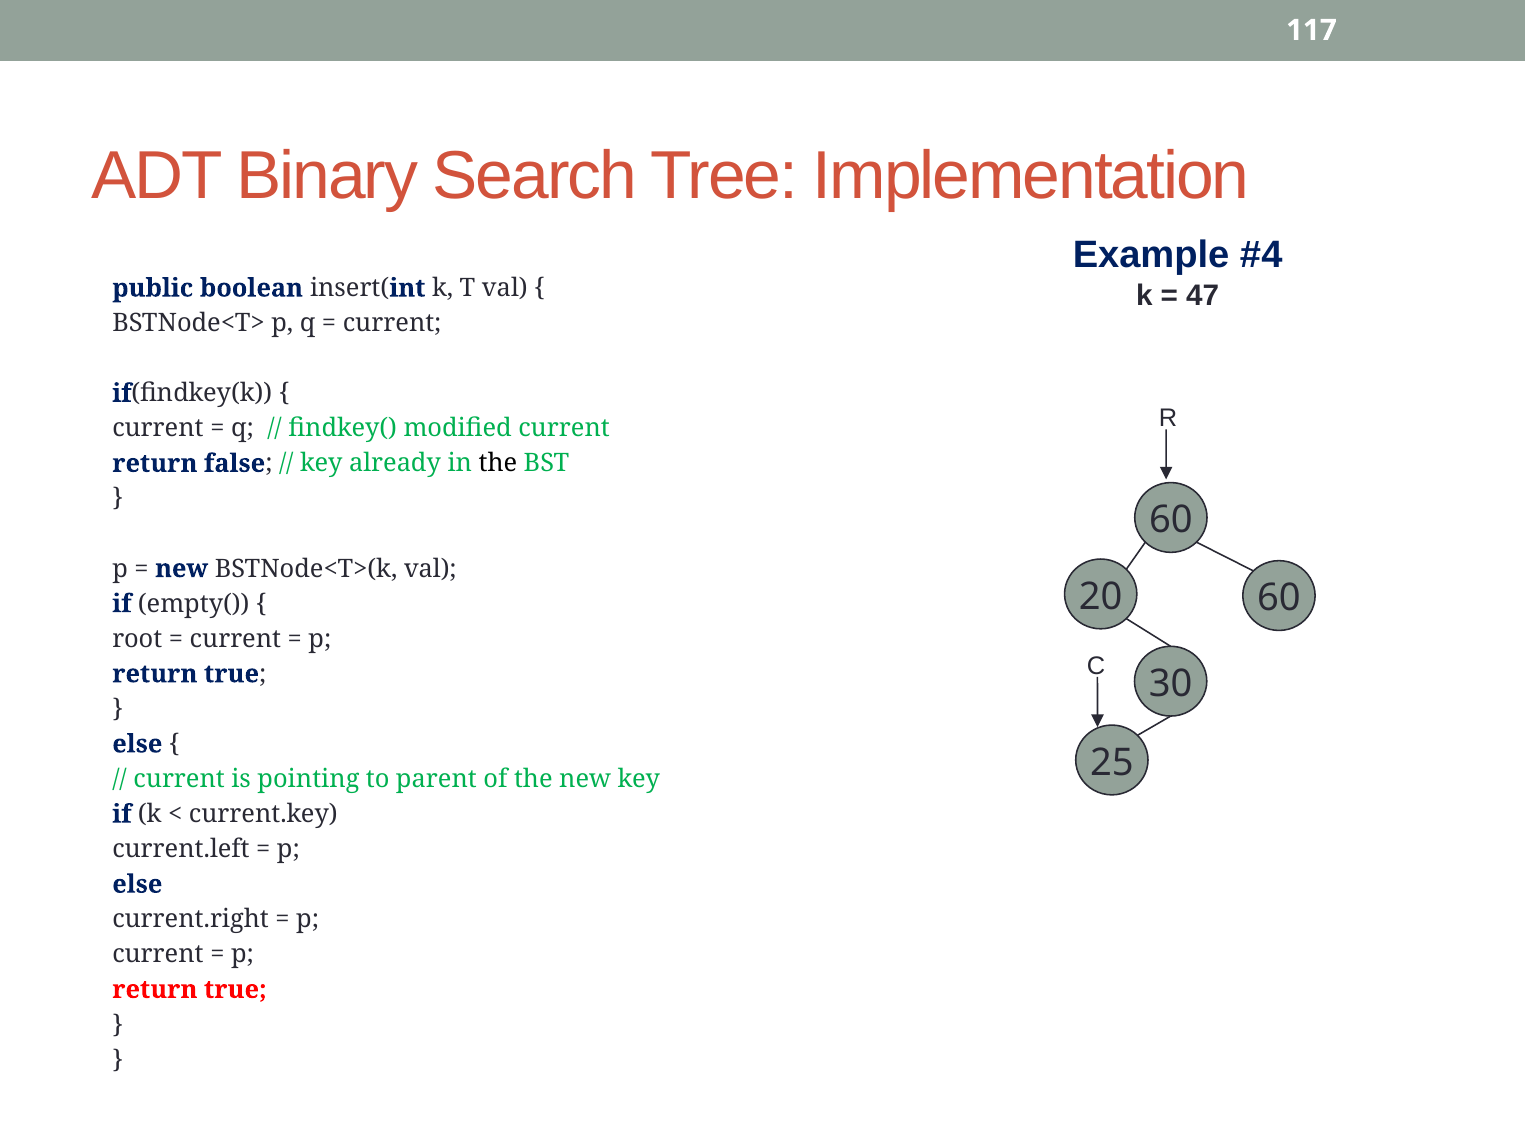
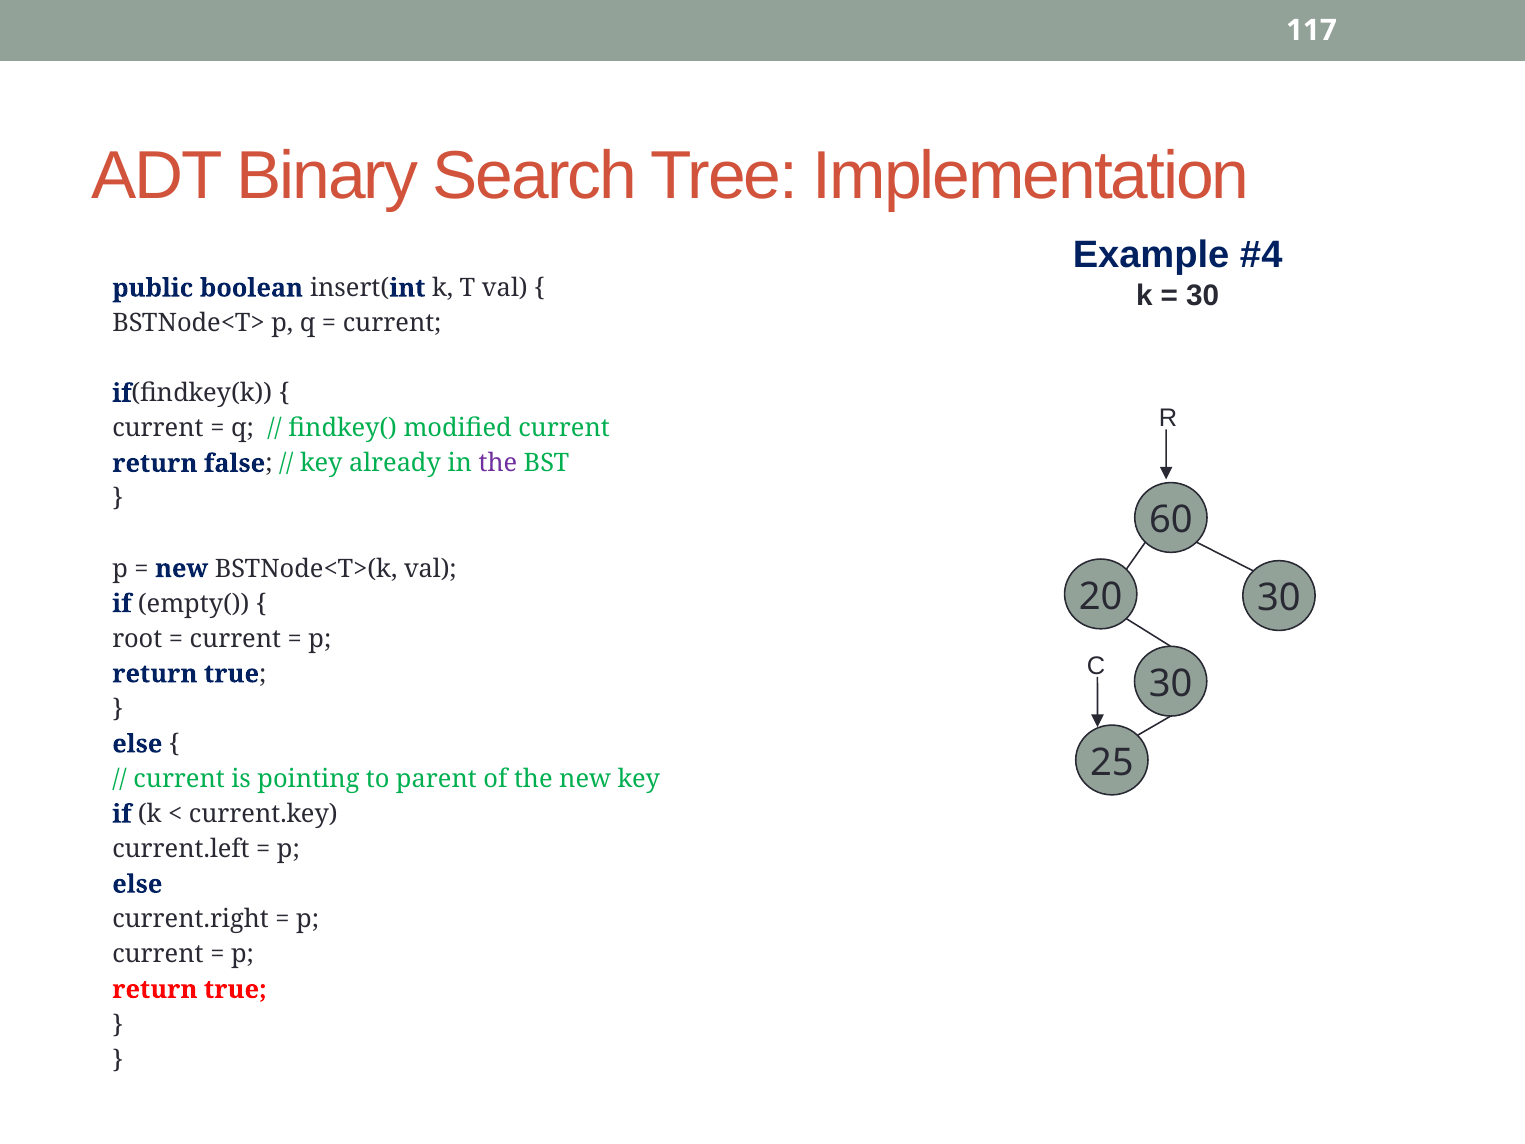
47: 47 -> 30 (1203, 295)
the colour: black -> purple (498, 463)
20 60: 60 -> 30 (1279, 598)
